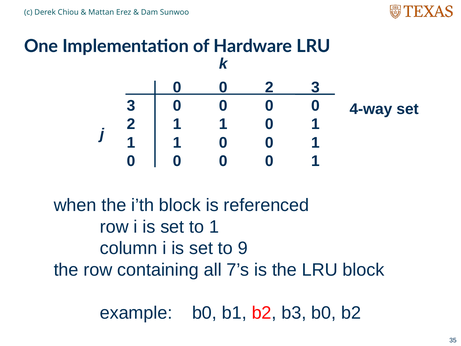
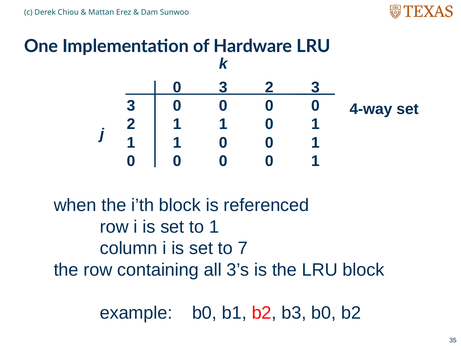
0: 0 -> 3 (223, 87)
9: 9 -> 7 (243, 248)
7’s: 7’s -> 3’s (238, 270)
